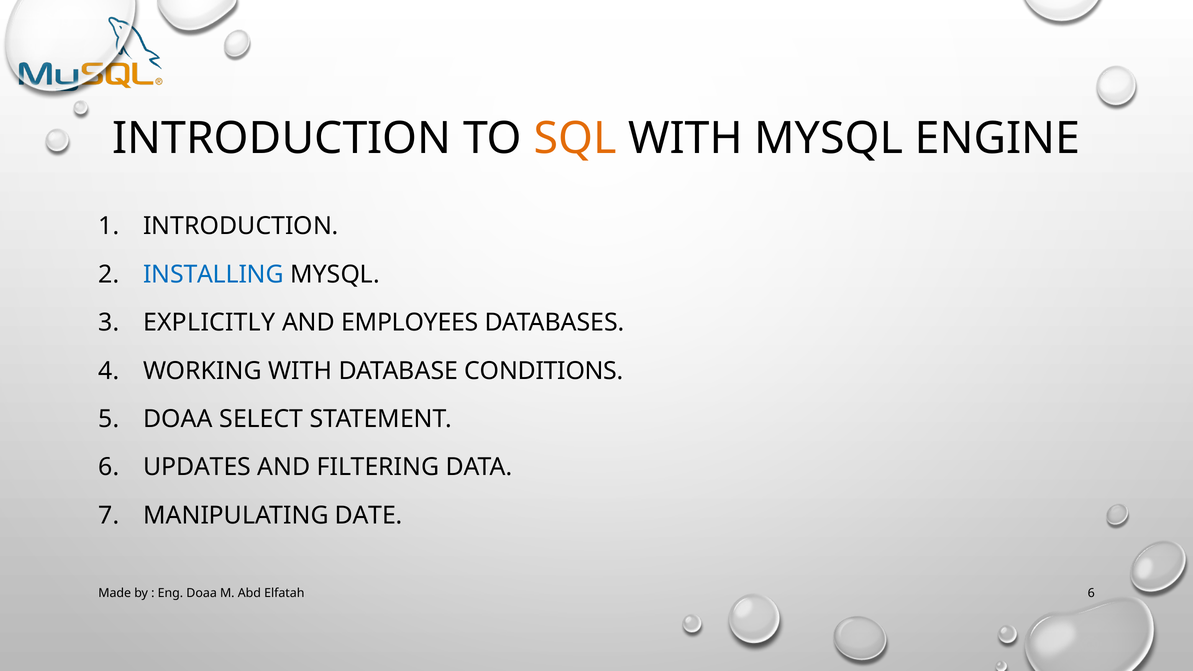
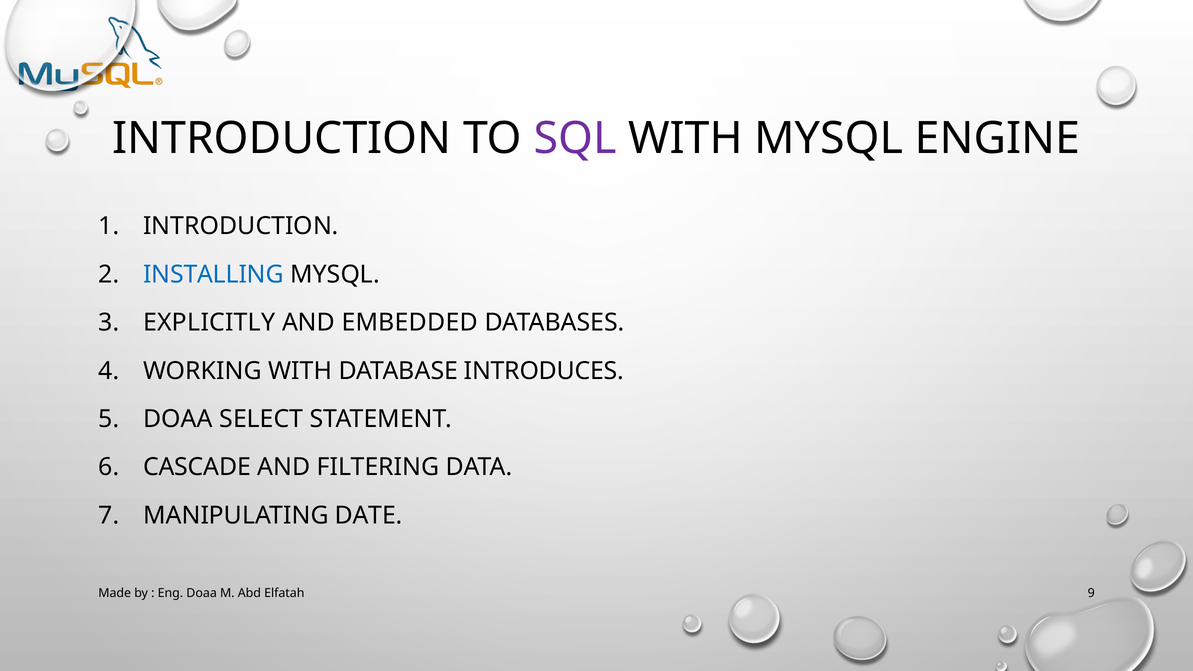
SQL colour: orange -> purple (575, 138)
EMPLOYEES: EMPLOYEES -> EMBEDDED (410, 323)
CONDITIONS: CONDITIONS -> INTRODUCES (544, 371)
UPDATES: UPDATES -> CASCADE (197, 467)
Elfatah 6: 6 -> 9 (1091, 593)
